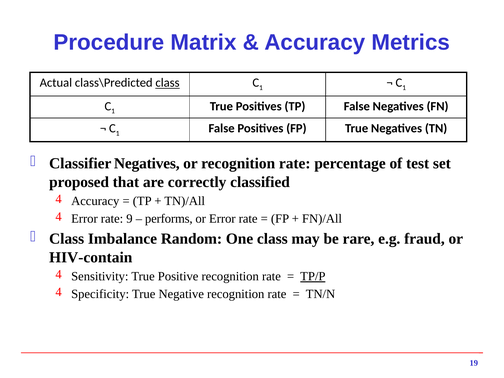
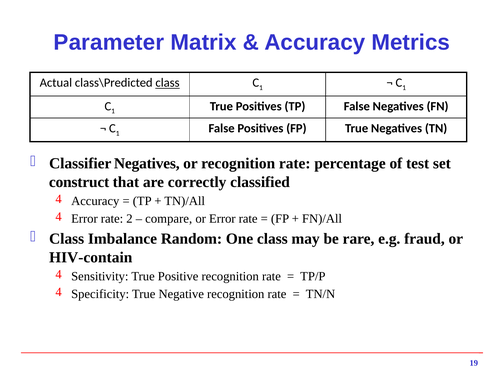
Procedure: Procedure -> Parameter (109, 42)
proposed: proposed -> construct (79, 182)
9: 9 -> 2 (129, 219)
performs: performs -> compare (169, 219)
TP/P underline: present -> none (313, 276)
